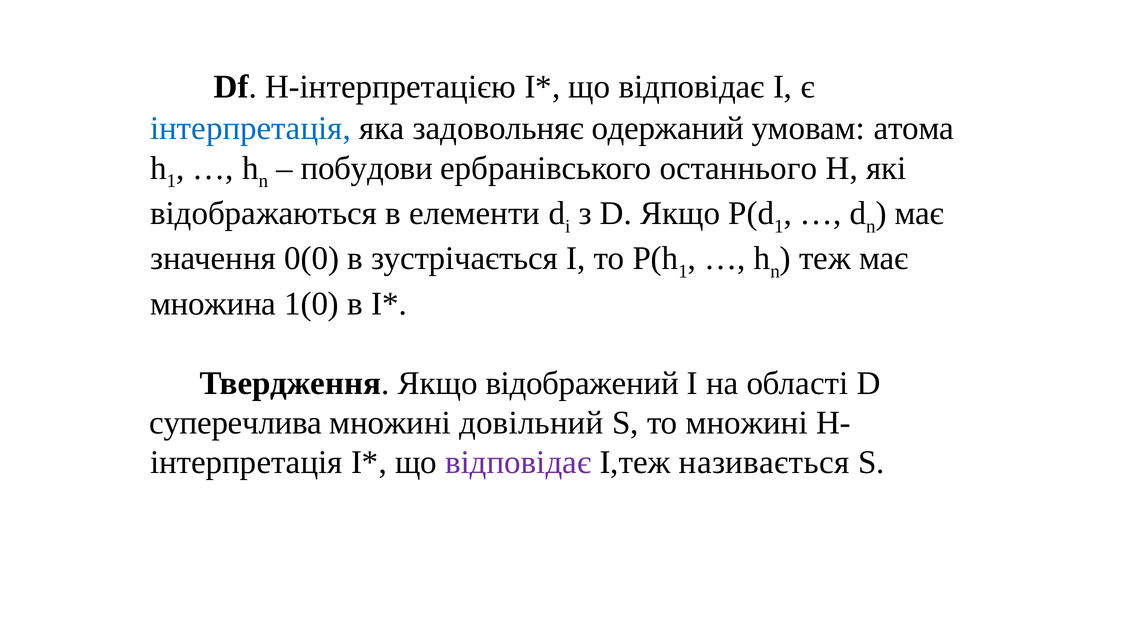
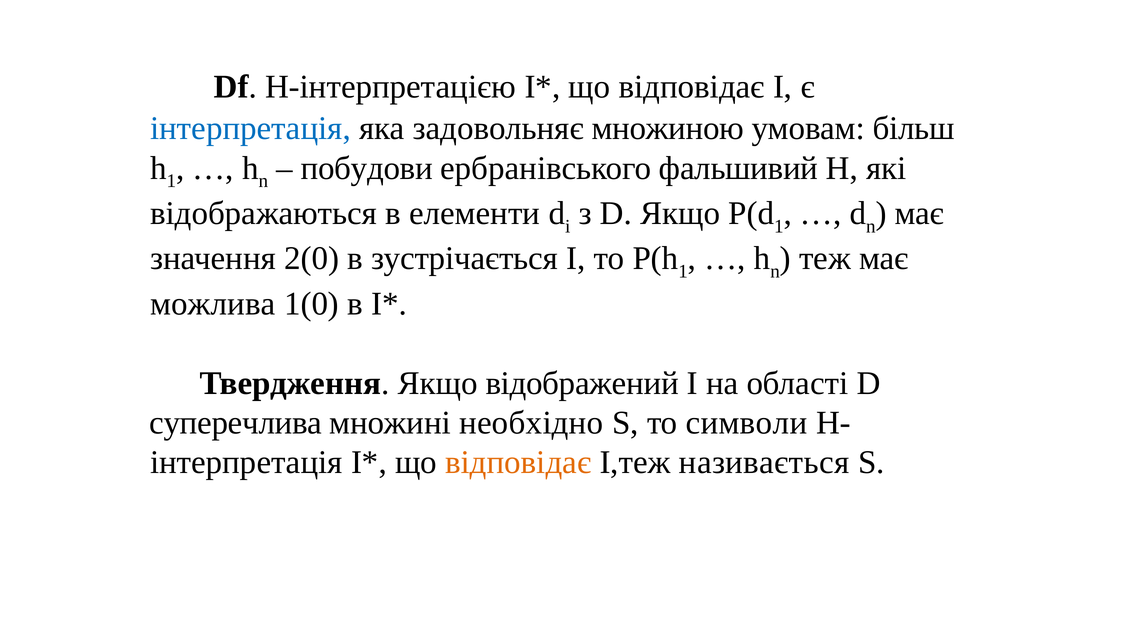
одержаний: одержаний -> множиною (668, 128)
атома: атома -> більш (914, 128)
останнього: останнього -> фальшивий (739, 168)
0(0: 0(0 -> 2(0 (312, 258)
множина: множина -> можлива (213, 304)
довільний: довільний -> необхідно (531, 423)
то множині: множині -> символи (746, 423)
відповідає colour: purple -> orange (518, 462)
